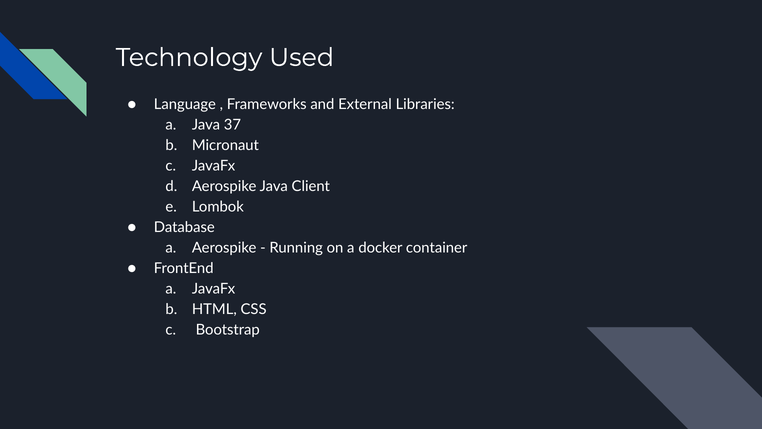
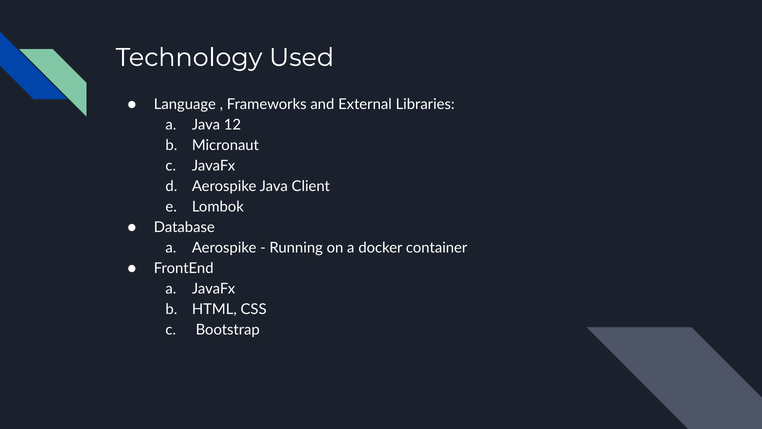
37: 37 -> 12 (232, 125)
